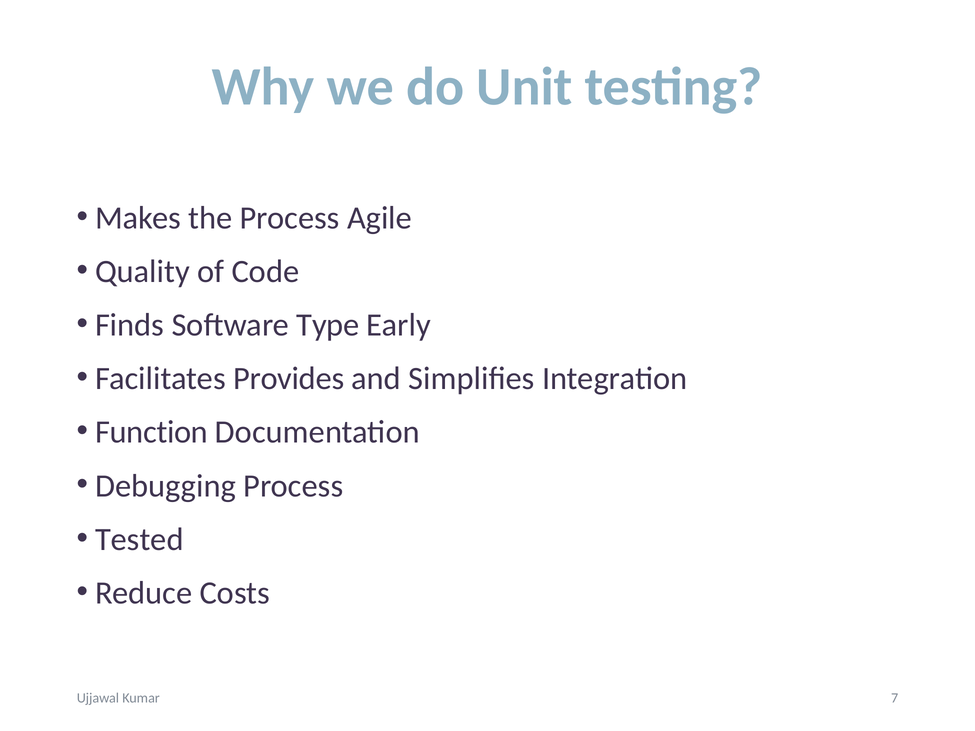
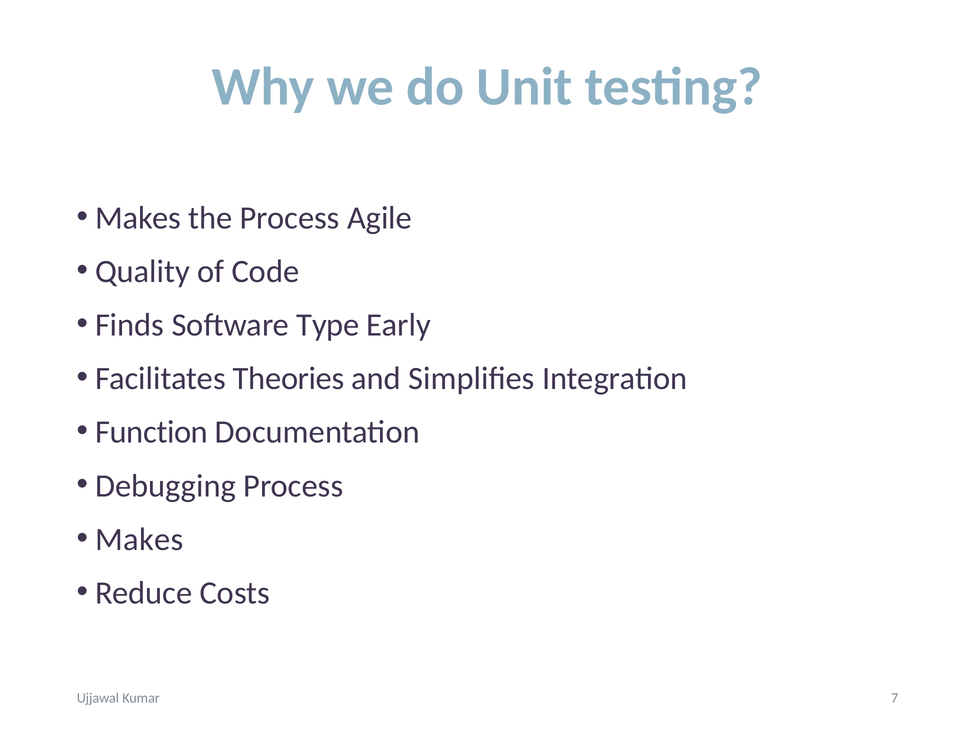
Provides: Provides -> Theories (289, 379)
Tested: Tested -> Makes (139, 539)
